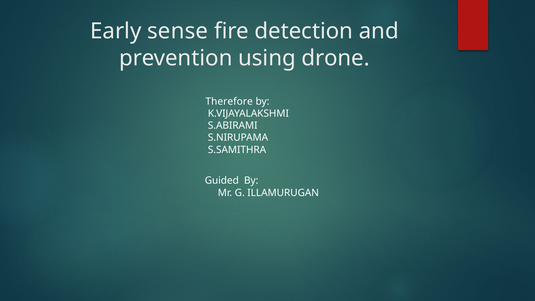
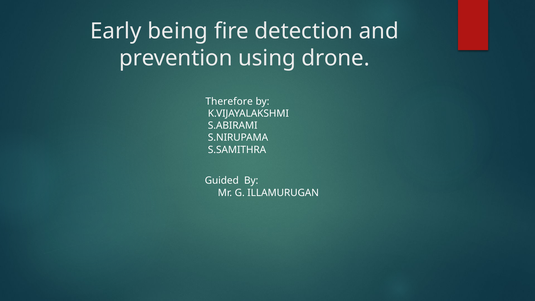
sense: sense -> being (178, 31)
